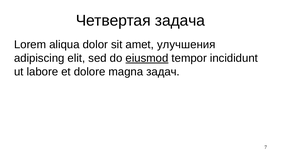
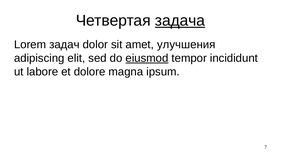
задача underline: none -> present (180, 21)
aliqua: aliqua -> задач (64, 45)
задач: задач -> ipsum (163, 72)
